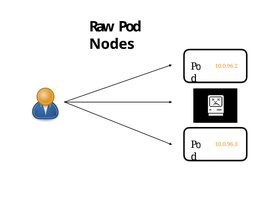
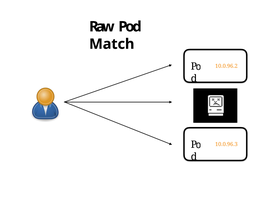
Nodes: Nodes -> Match (112, 44)
